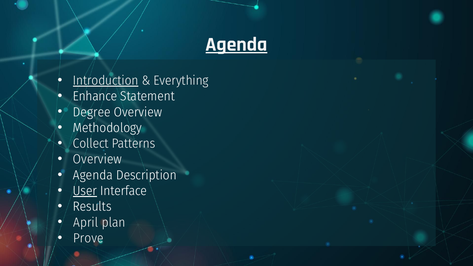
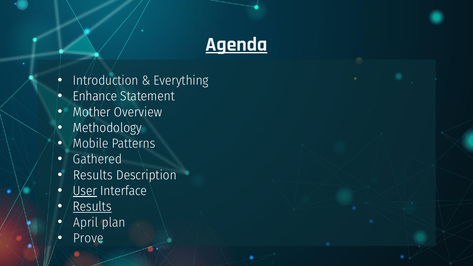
Introduction underline: present -> none (106, 81)
Degree: Degree -> Mother (92, 112)
Collect: Collect -> Mobile (91, 144)
Overview: Overview -> Gathered (97, 159)
Agenda: Agenda -> Results (93, 175)
Results underline: none -> present (92, 207)
